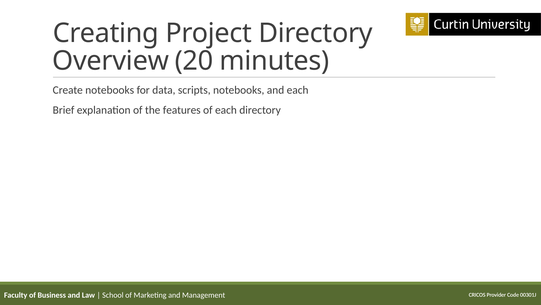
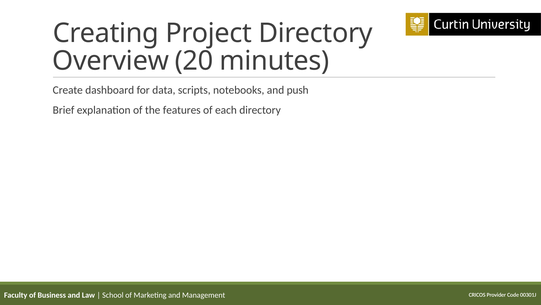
Create notebooks: notebooks -> dashboard (110, 90)
and each: each -> push (298, 90)
